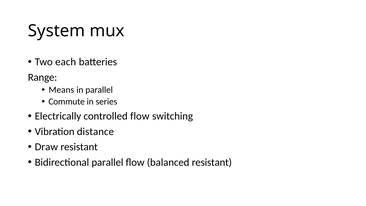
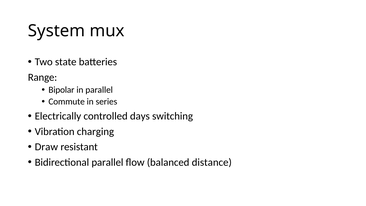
each: each -> state (66, 62)
Means: Means -> Bipolar (61, 90)
controlled flow: flow -> days (140, 116)
distance: distance -> charging (95, 131)
balanced resistant: resistant -> distance (212, 162)
